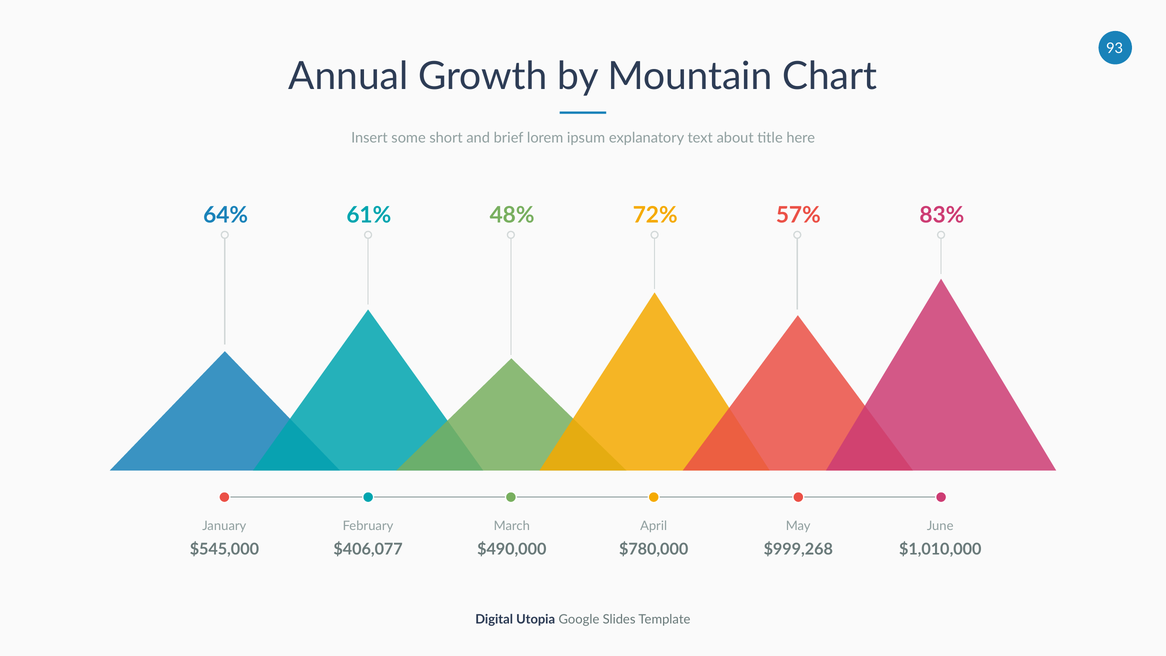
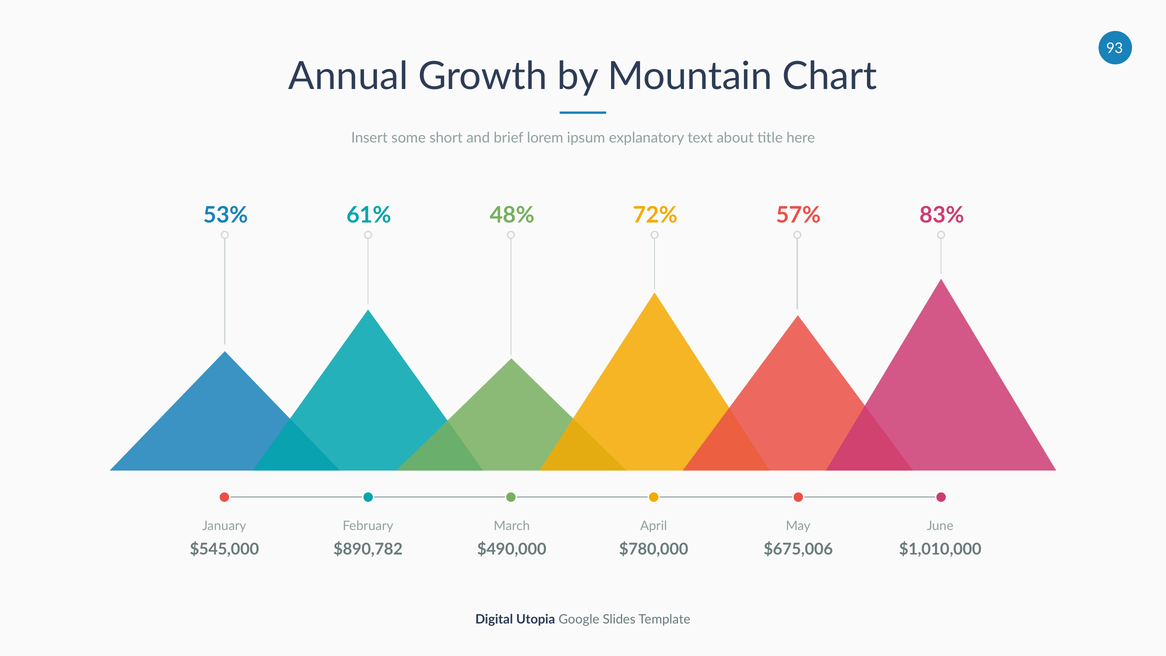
64%: 64% -> 53% (226, 215)
$406,077: $406,077 -> $890,782 (368, 549)
$999,268: $999,268 -> $675,006 (798, 549)
